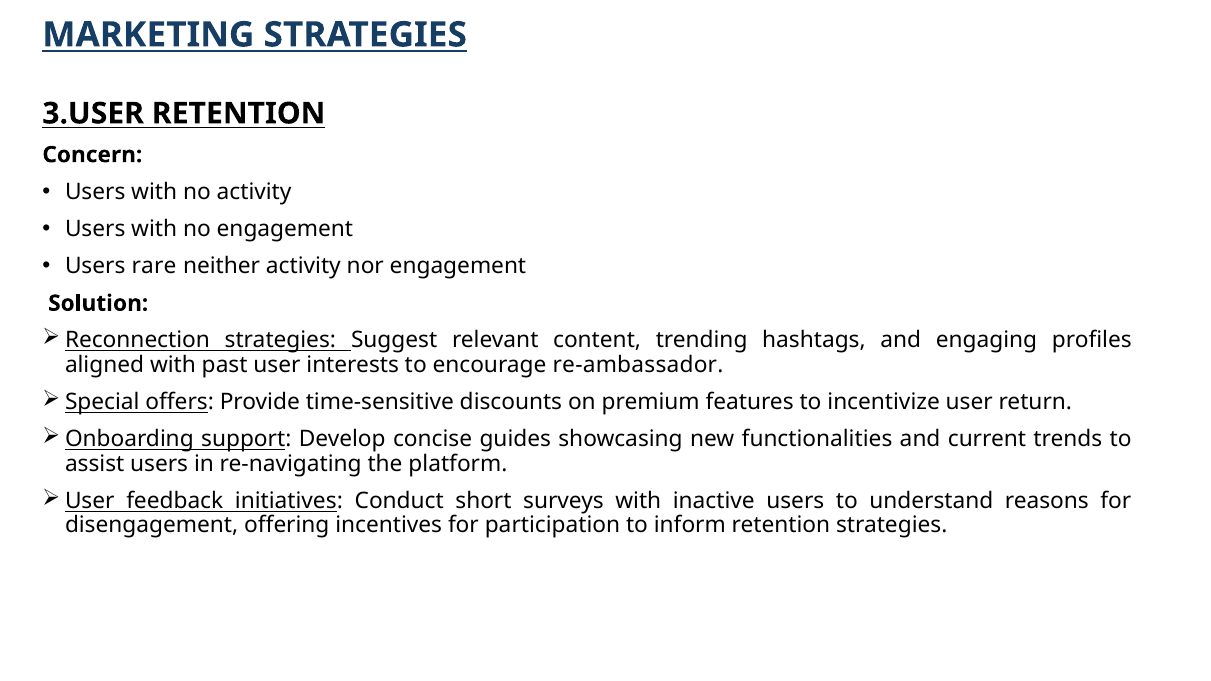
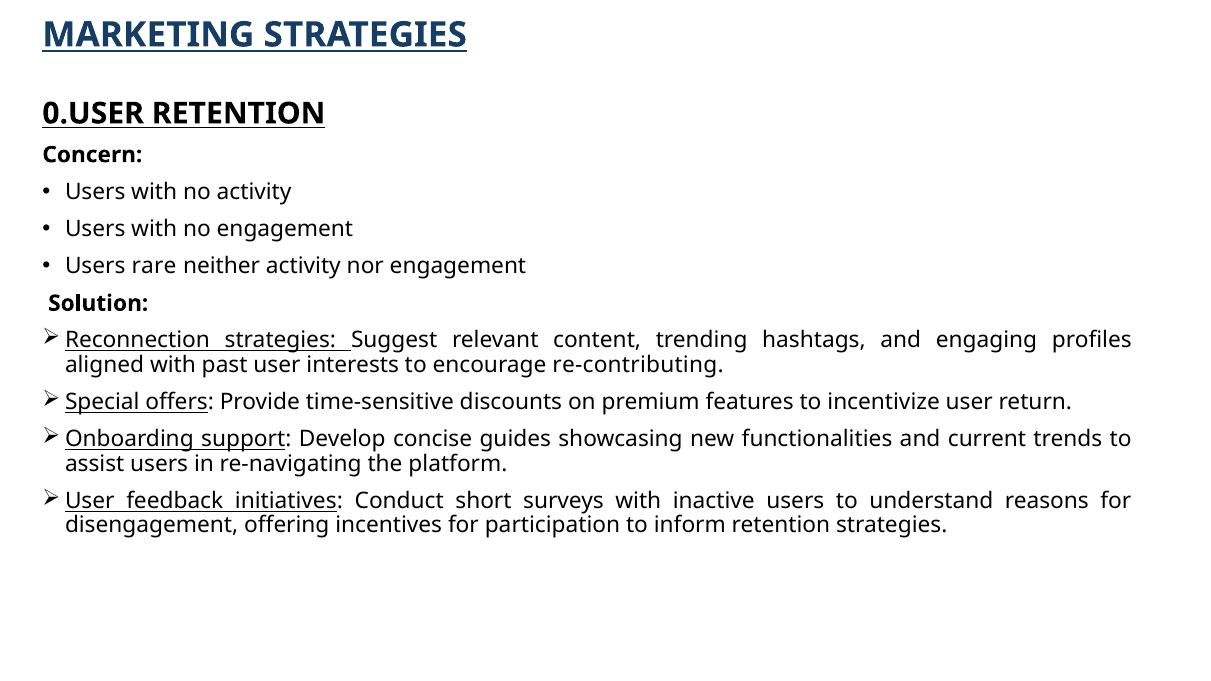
3.USER: 3.USER -> 0.USER (93, 114)
re-ambassador: re-ambassador -> re-contributing (638, 365)
